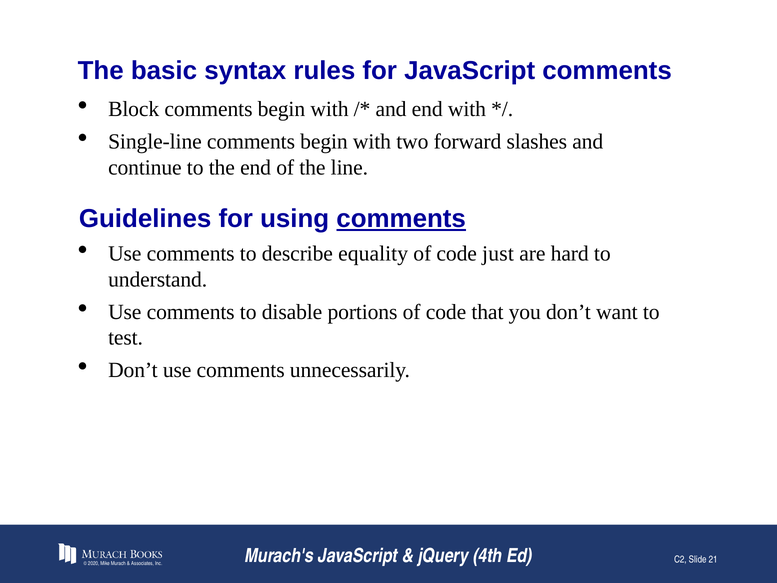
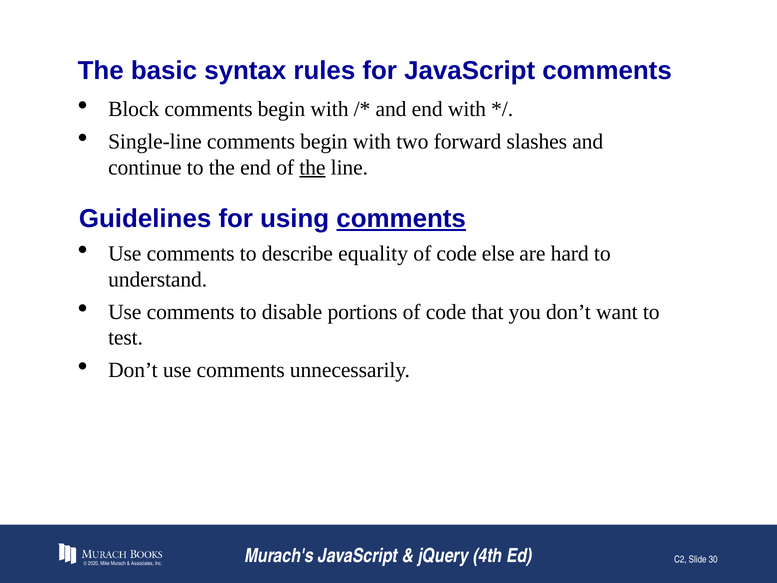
the underline: none -> present (312, 167)
just: just -> else (498, 253)
21: 21 -> 30 (713, 559)
